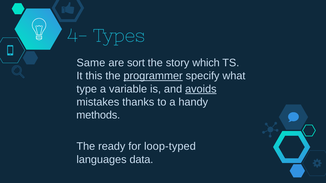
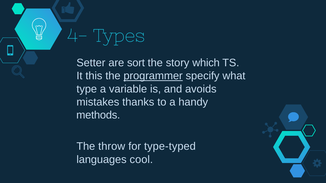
Same: Same -> Setter (91, 63)
avoids underline: present -> none (201, 89)
ready: ready -> throw (112, 147)
loop-typed: loop-typed -> type-typed (170, 147)
data: data -> cool (141, 160)
